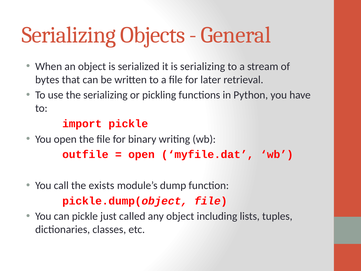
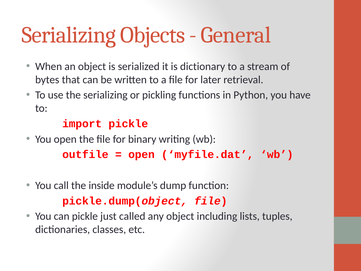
is serializing: serializing -> dictionary (203, 66)
exists: exists -> inside (102, 185)
